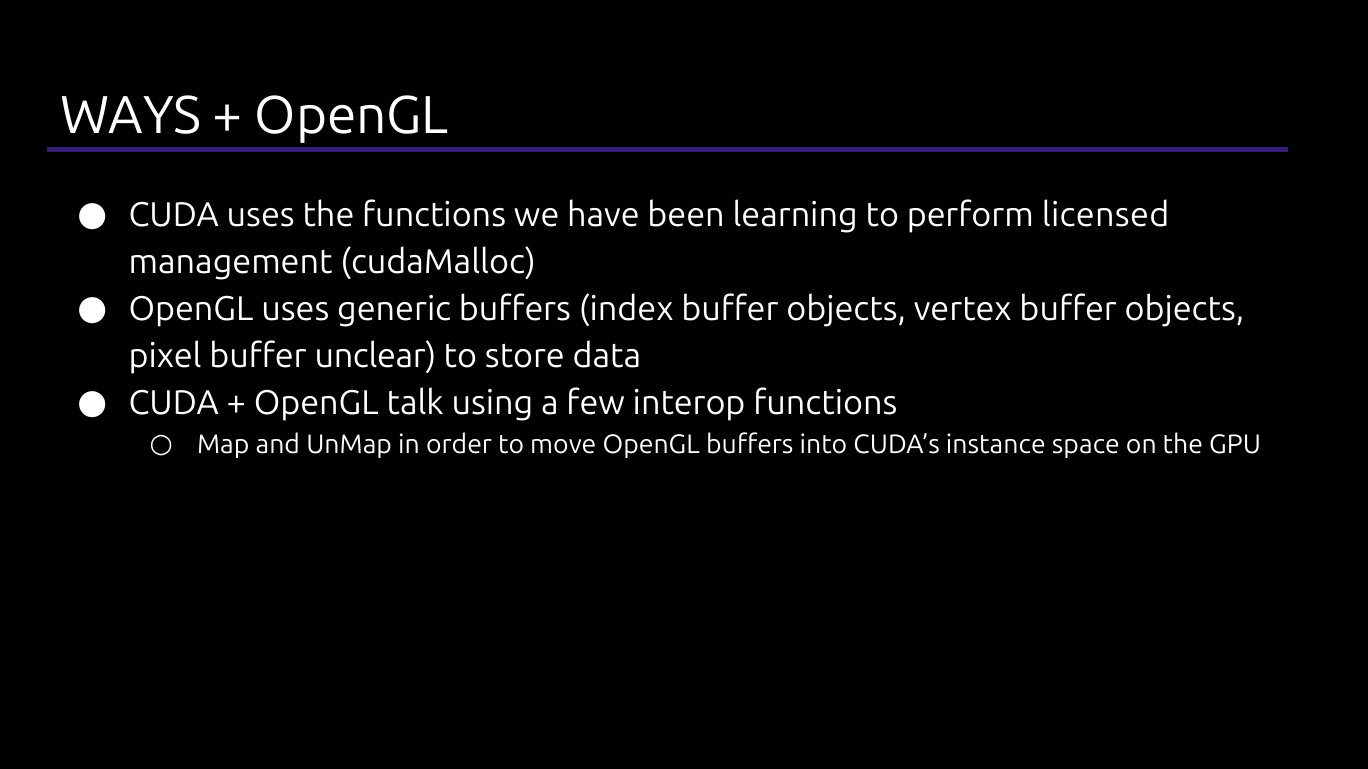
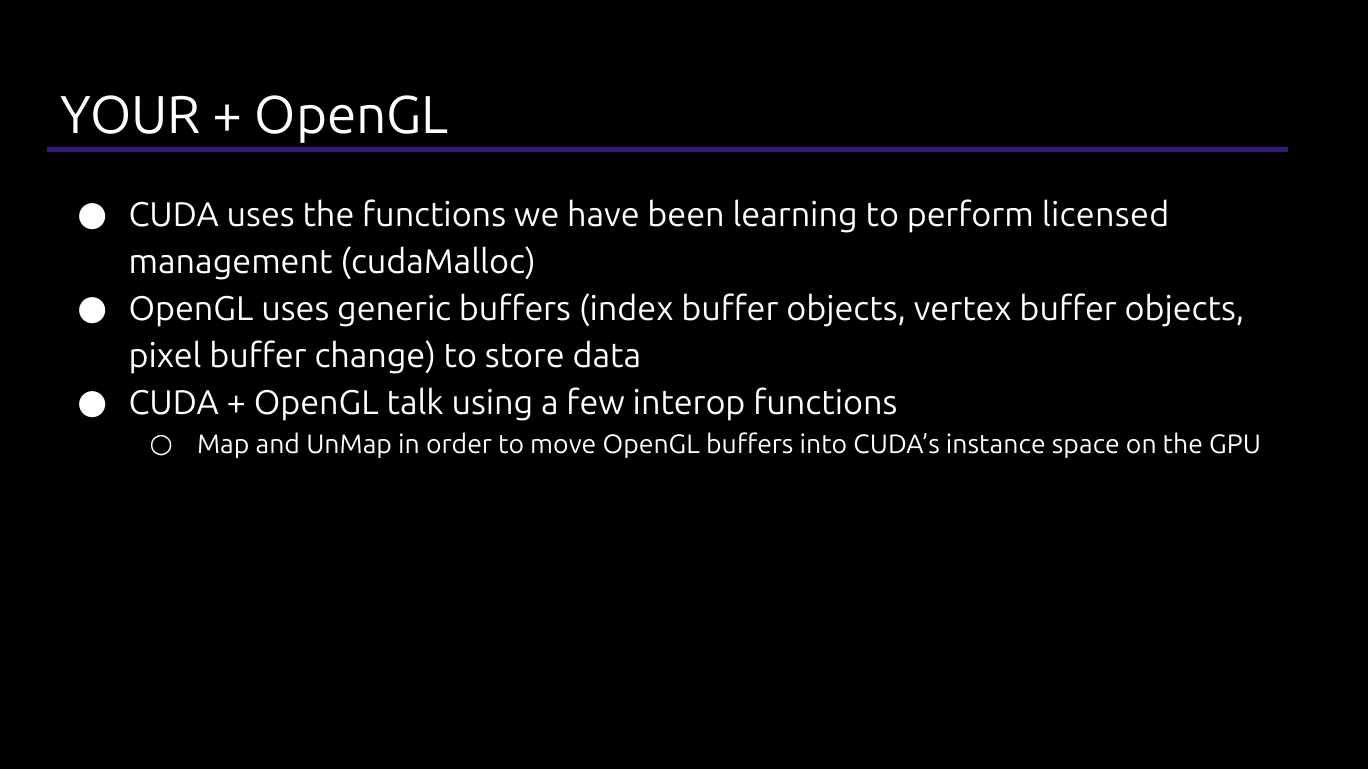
WAYS: WAYS -> YOUR (131, 116)
unclear: unclear -> change (375, 357)
